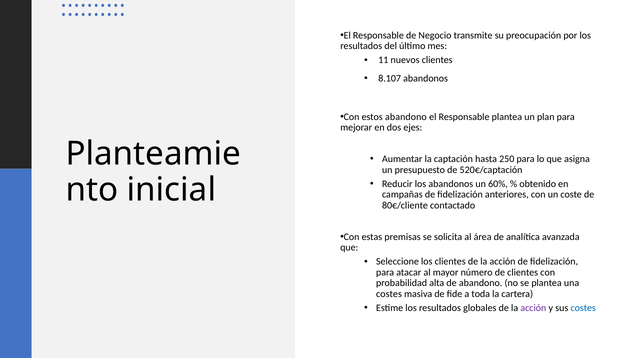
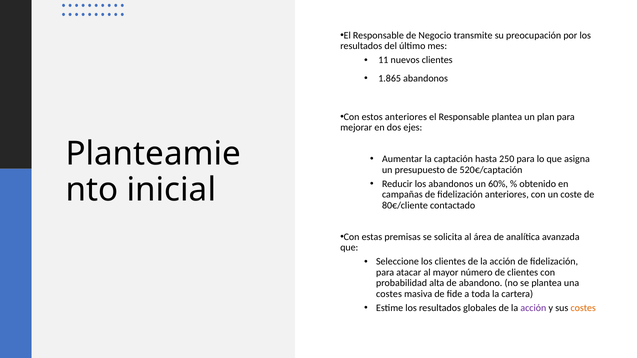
8.107: 8.107 -> 1.865 (390, 78)
estos abandono: abandono -> anteriores (406, 117)
costes colour: blue -> orange (583, 308)
